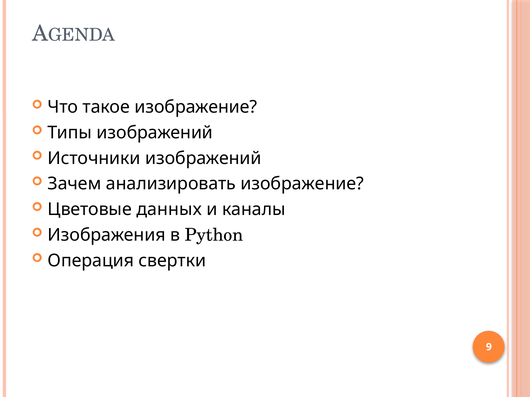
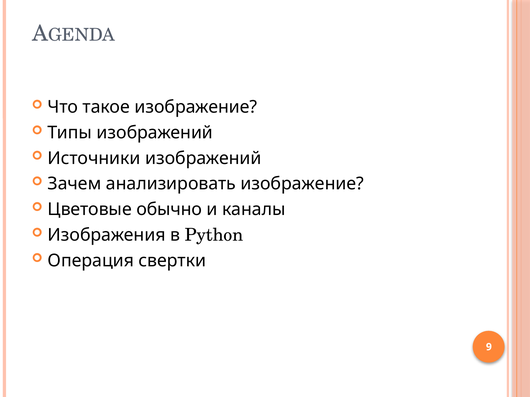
данных: данных -> обычно (169, 210)
